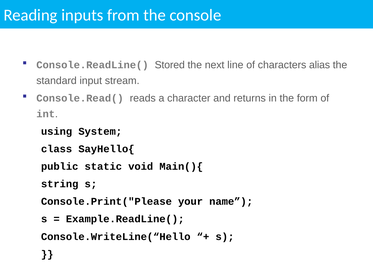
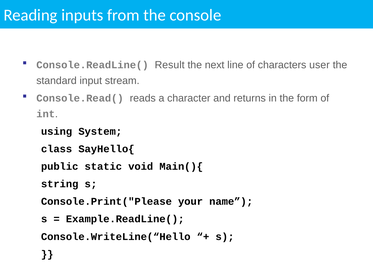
Stored: Stored -> Result (170, 65)
alias: alias -> user (319, 65)
